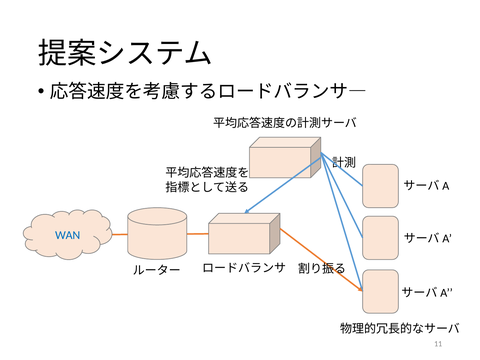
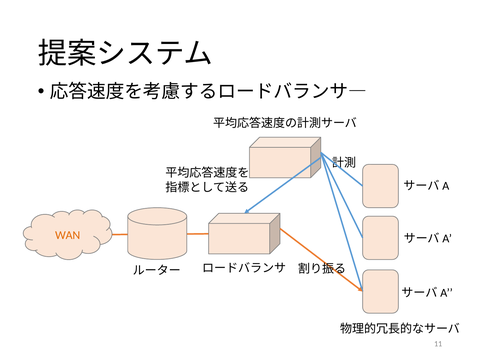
WAN colour: blue -> orange (68, 235)
